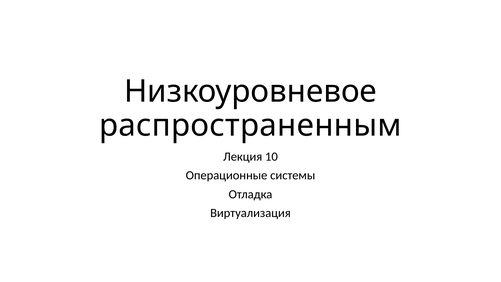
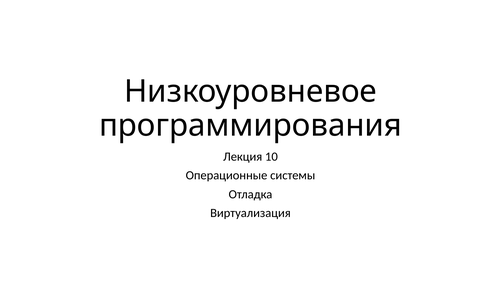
распространенным: распространенным -> программирования (251, 125)
